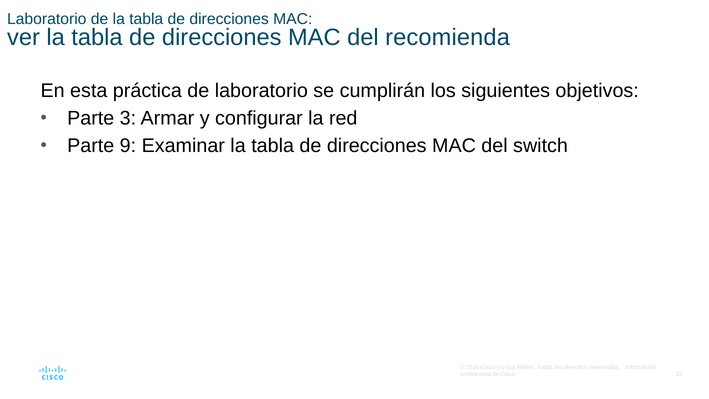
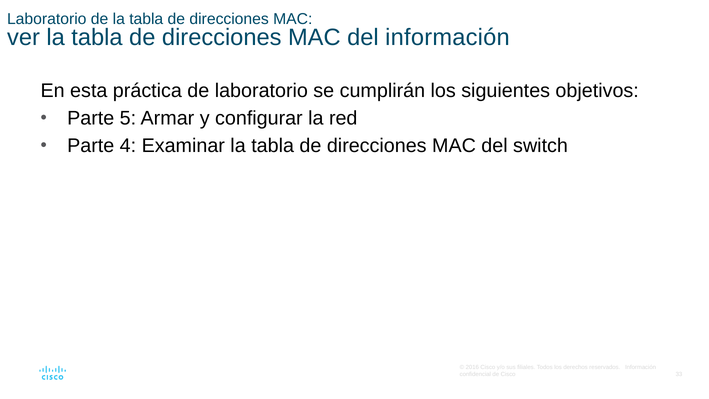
del recomienda: recomienda -> información (447, 37)
3: 3 -> 5 (128, 118)
9: 9 -> 4 (128, 146)
